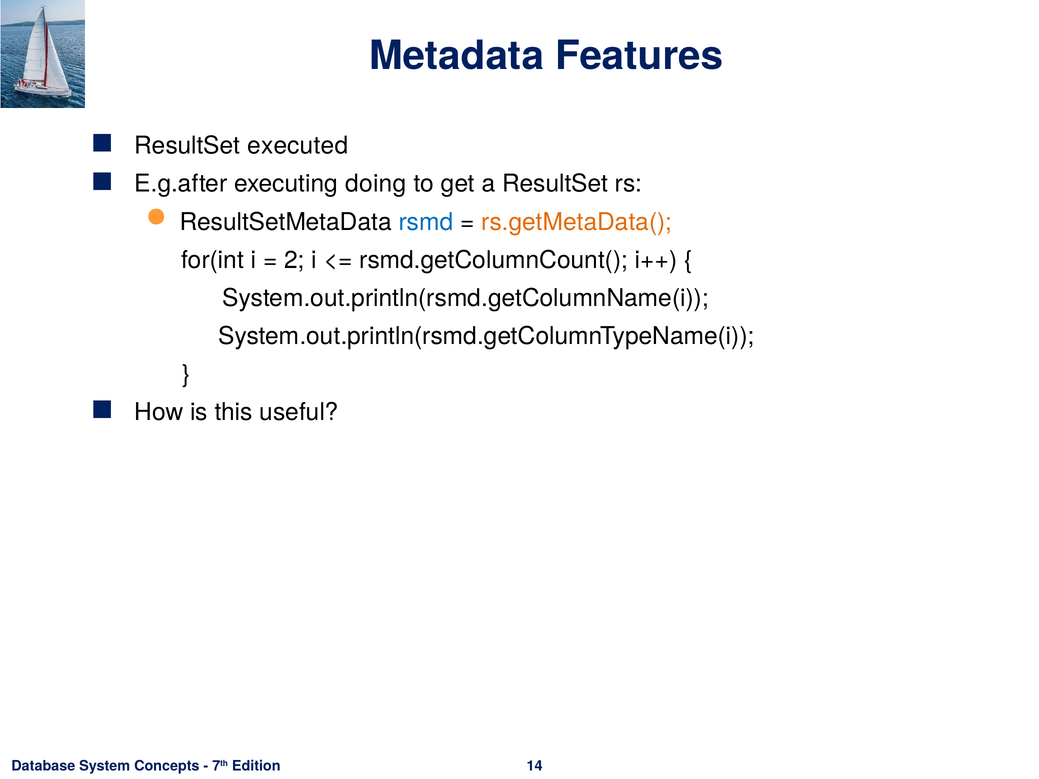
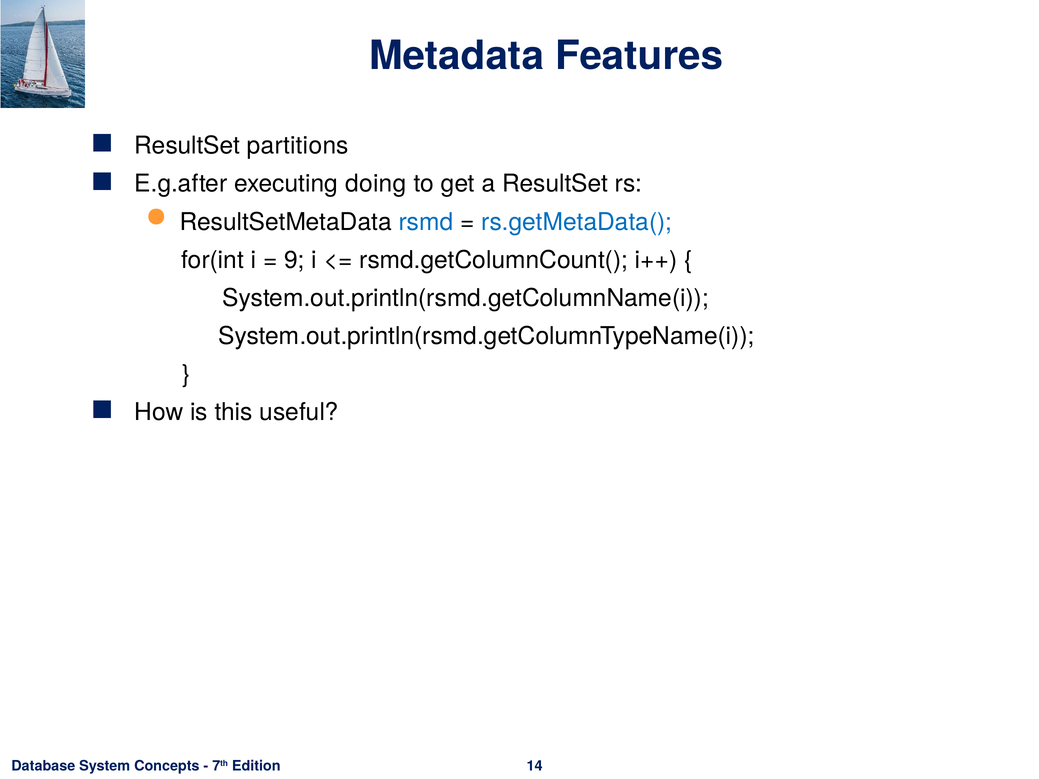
executed: executed -> partitions (298, 146)
rs.getMetaData( colour: orange -> blue (577, 222)
2: 2 -> 9 (294, 260)
